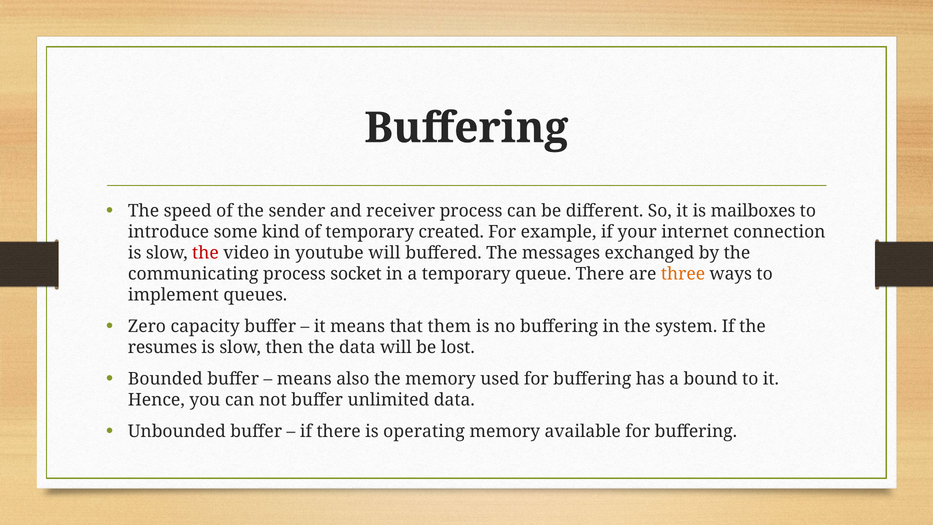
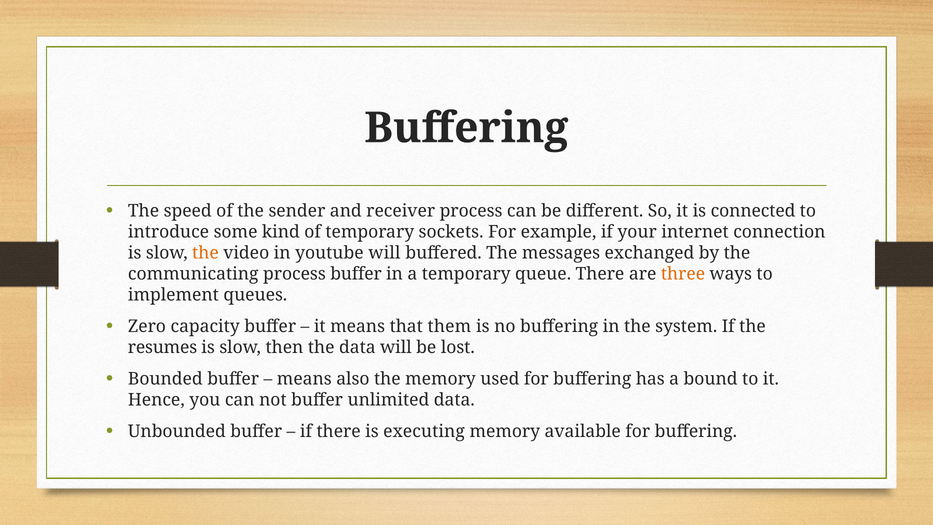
mailboxes: mailboxes -> connected (753, 211)
created: created -> sockets (451, 232)
the colour: red -> orange (205, 253)
process socket: socket -> buffer (356, 274)
operating: operating -> executing (424, 431)
